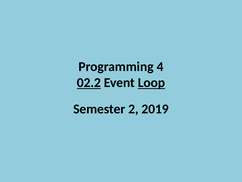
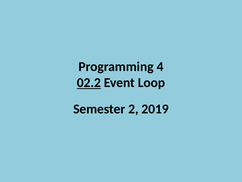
Loop underline: present -> none (151, 83)
